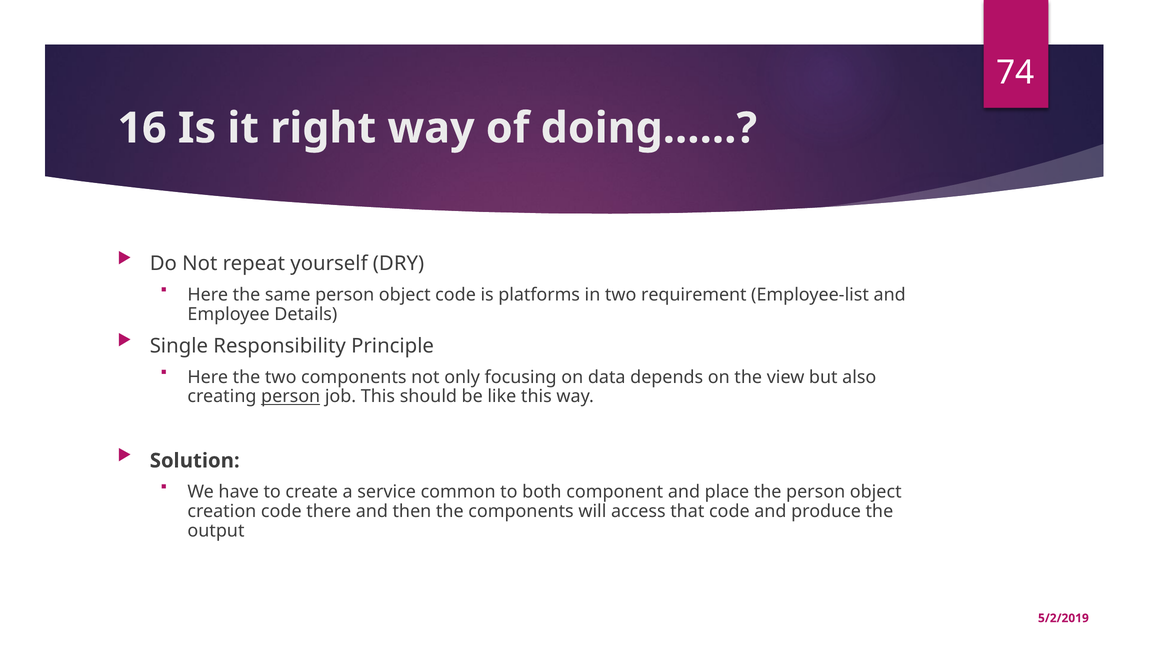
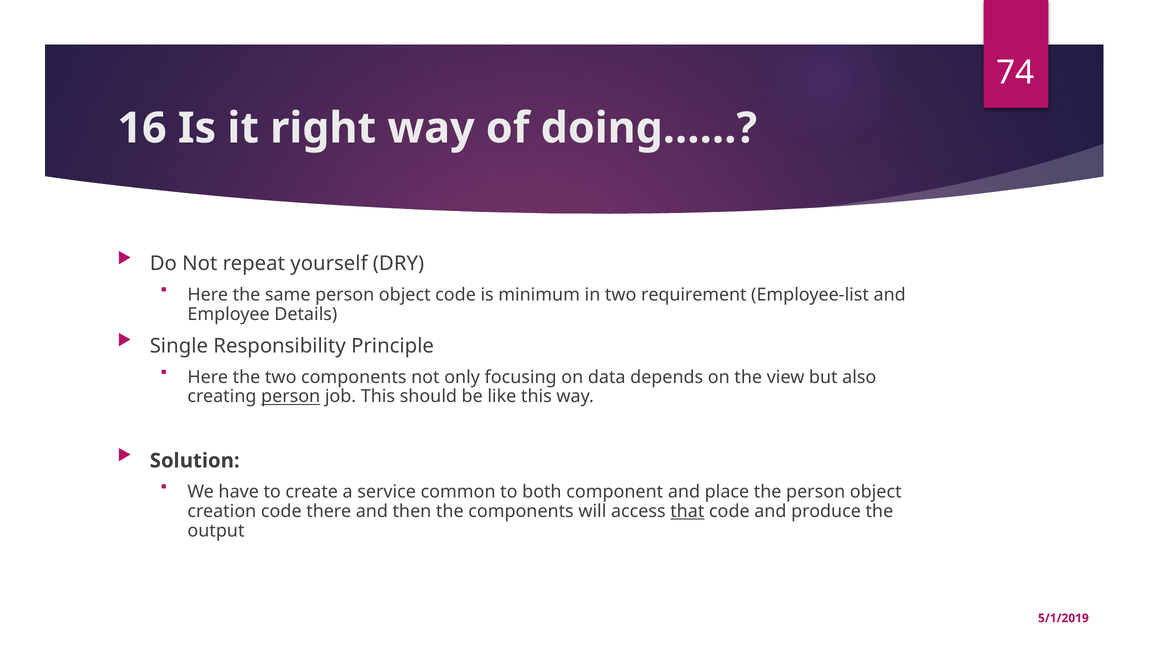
platforms: platforms -> minimum (539, 294)
that underline: none -> present (687, 511)
5/2/2019: 5/2/2019 -> 5/1/2019 (1063, 618)
